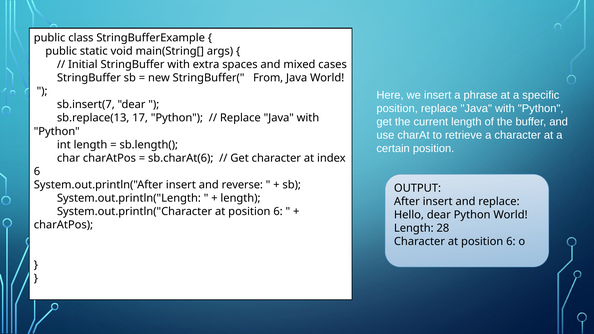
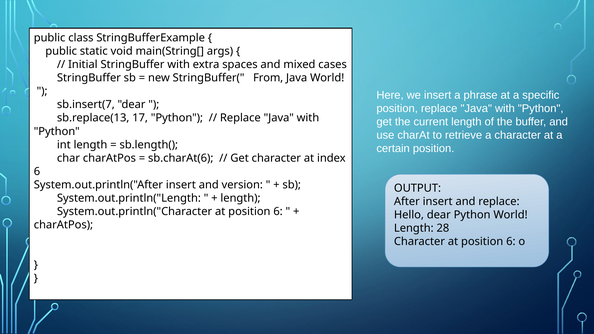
reverse: reverse -> version (242, 185)
